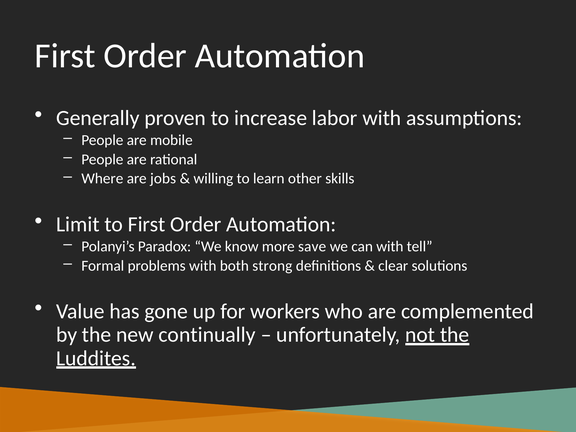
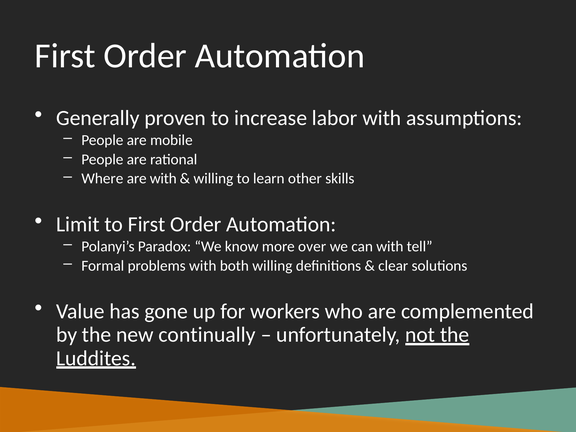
are jobs: jobs -> with (163, 179)
save: save -> over (312, 246)
both strong: strong -> willing (272, 266)
